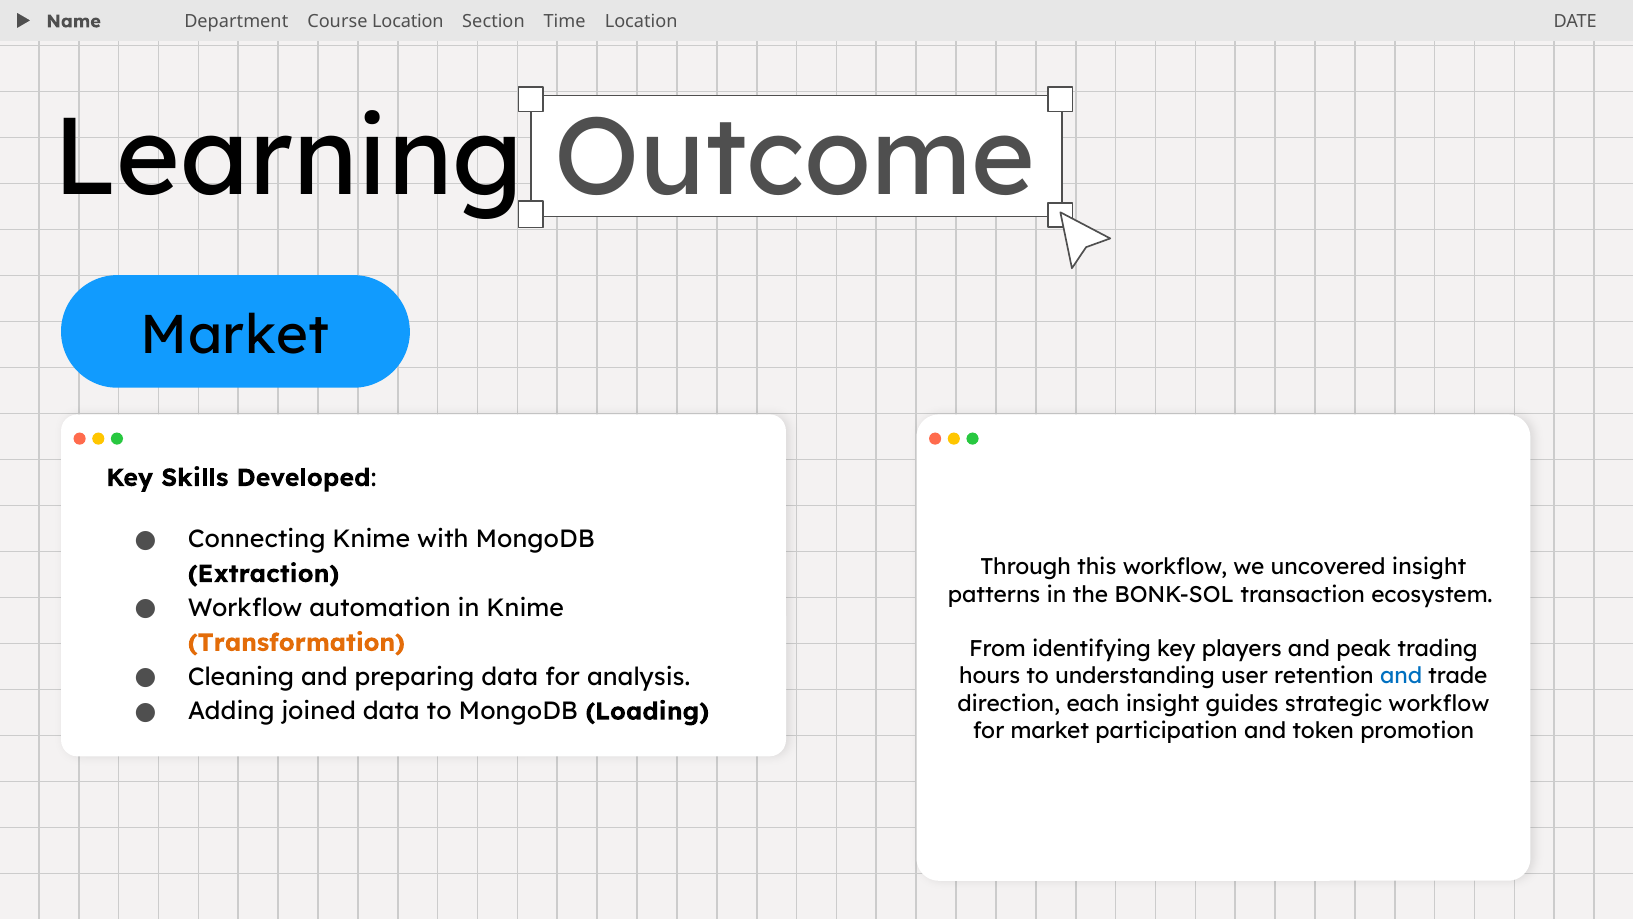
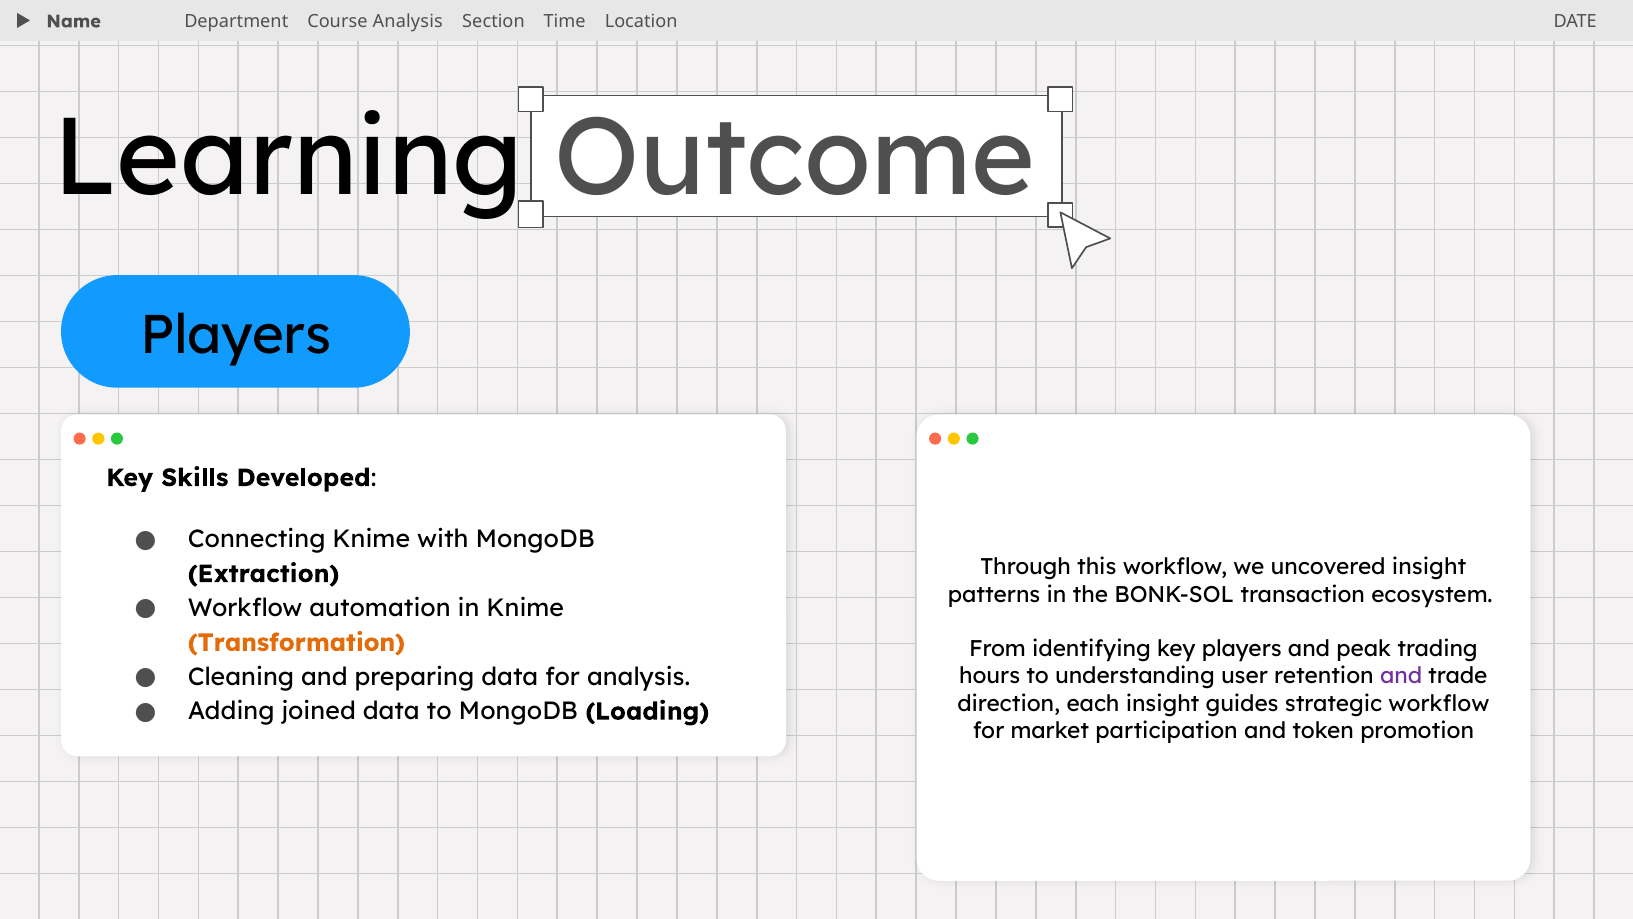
Course Location: Location -> Analysis (408, 21)
Market: Market -> Players (236, 335)
and colour: blue -> purple (1401, 676)
